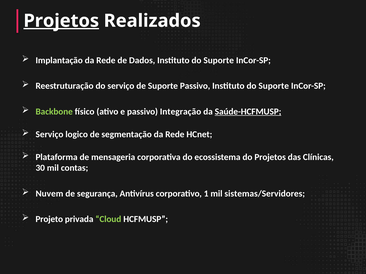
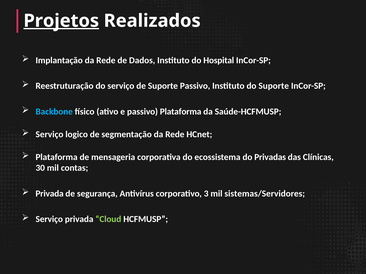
Dados Instituto do Suporte: Suporte -> Hospital (219, 60)
Backbone colour: light green -> light blue (54, 112)
passivo Integração: Integração -> Plataforma (181, 112)
Saúde-HCFMUSP underline: present -> none (248, 112)
do Projetos: Projetos -> Privadas (270, 157)
Nuvem: Nuvem -> Privada (50, 194)
1: 1 -> 3 (206, 194)
Projeto: Projeto -> Serviço (49, 220)
